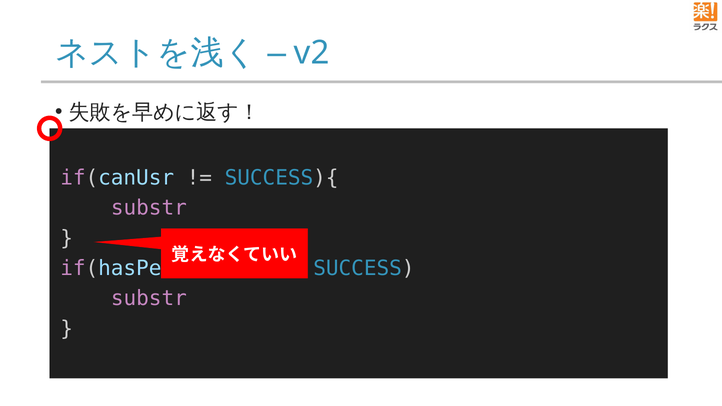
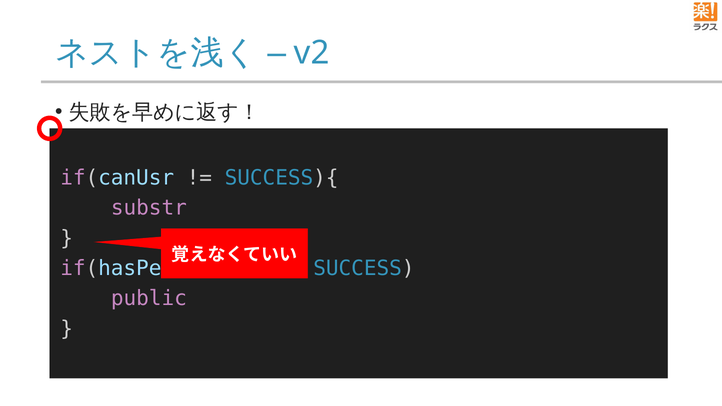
substr: substr -> public (149, 299)
